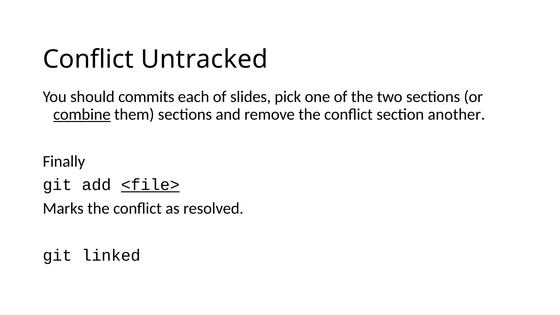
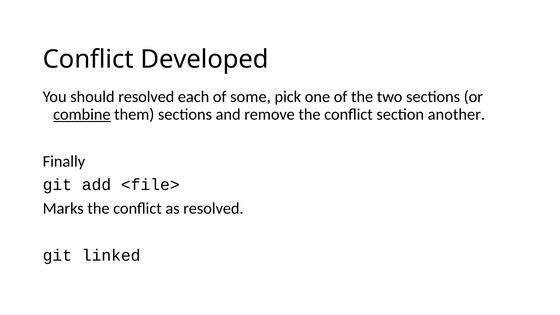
Untracked: Untracked -> Developed (205, 59)
should commits: commits -> resolved (146, 97)
slides: slides -> some (250, 97)
<file> underline: present -> none (150, 185)
